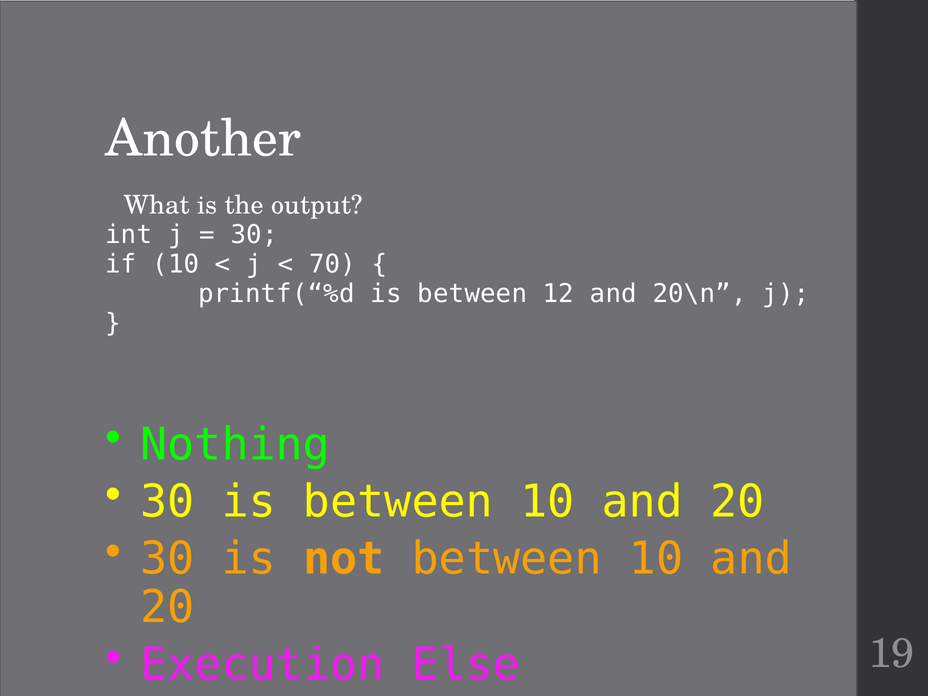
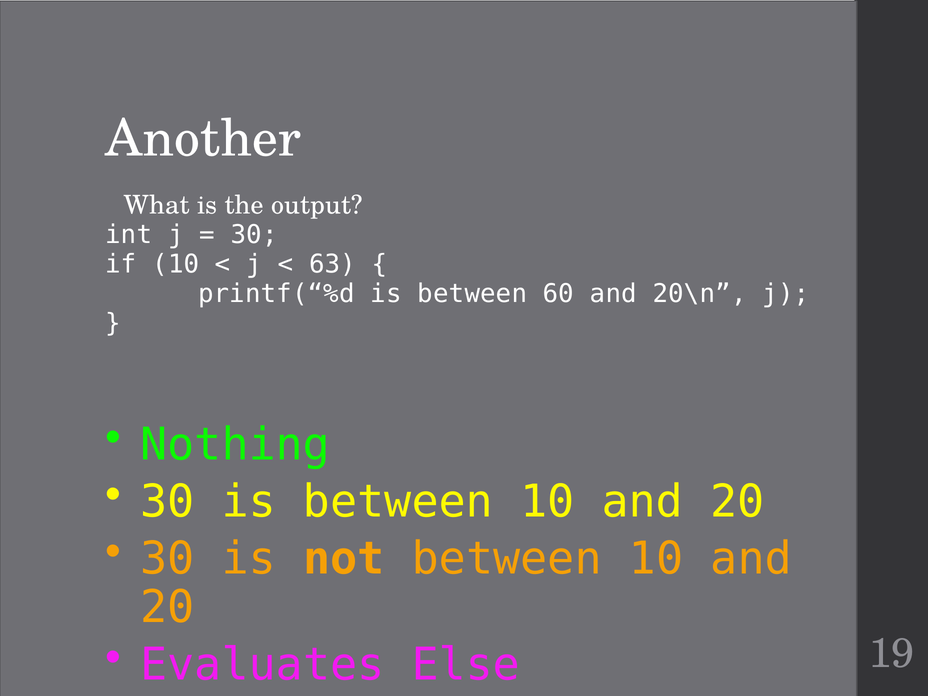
70: 70 -> 63 (332, 264)
12: 12 -> 60 (558, 294)
Execution: Execution -> Evaluates (262, 665)
